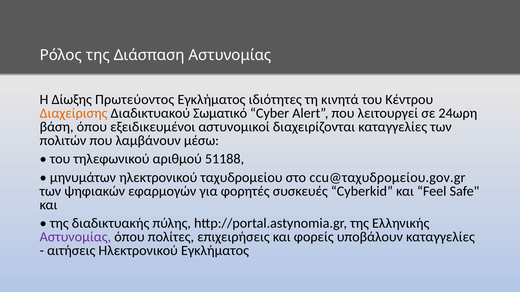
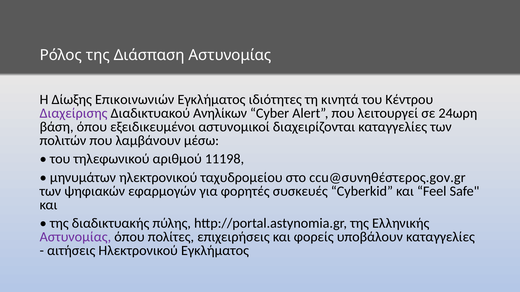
Πρωτεύοντος: Πρωτεύοντος -> Επικοινωνιών (135, 100)
Διαχείρισης colour: orange -> purple (74, 113)
Σωματικό: Σωματικό -> Ανηλίκων (220, 113)
51188: 51188 -> 11198 (225, 159)
ccu@ταχυδρομείου.gov.gr: ccu@ταχυδρομείου.gov.gr -> ccu@συνηθέστερος.gov.gr (387, 178)
